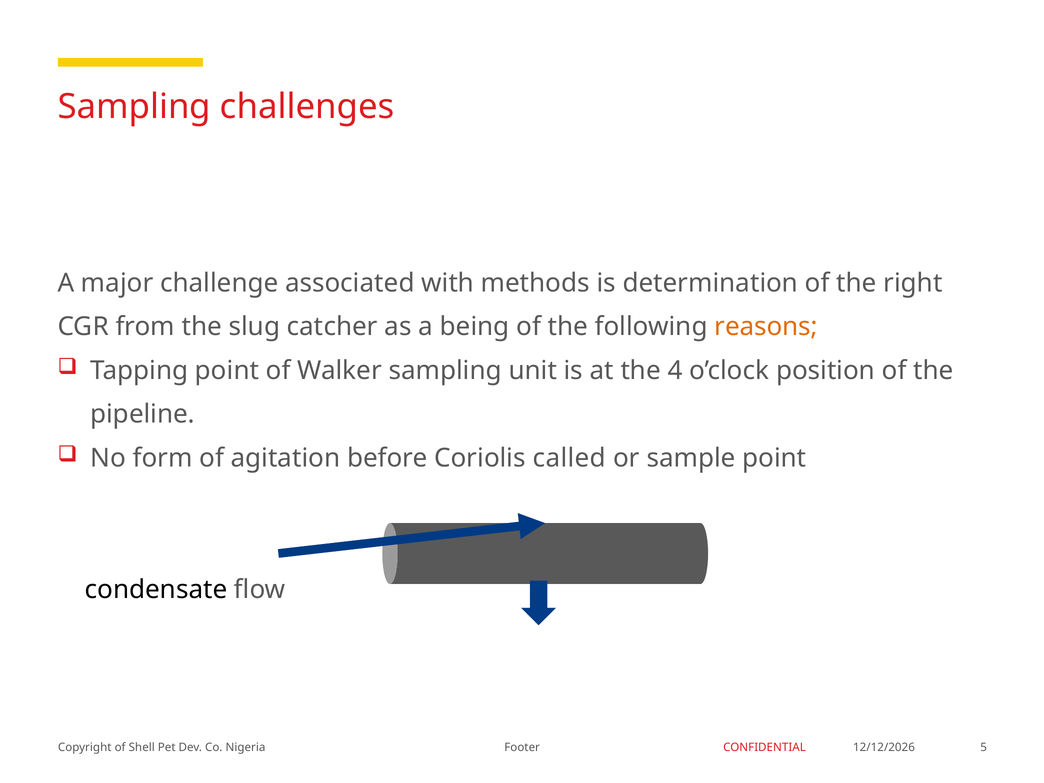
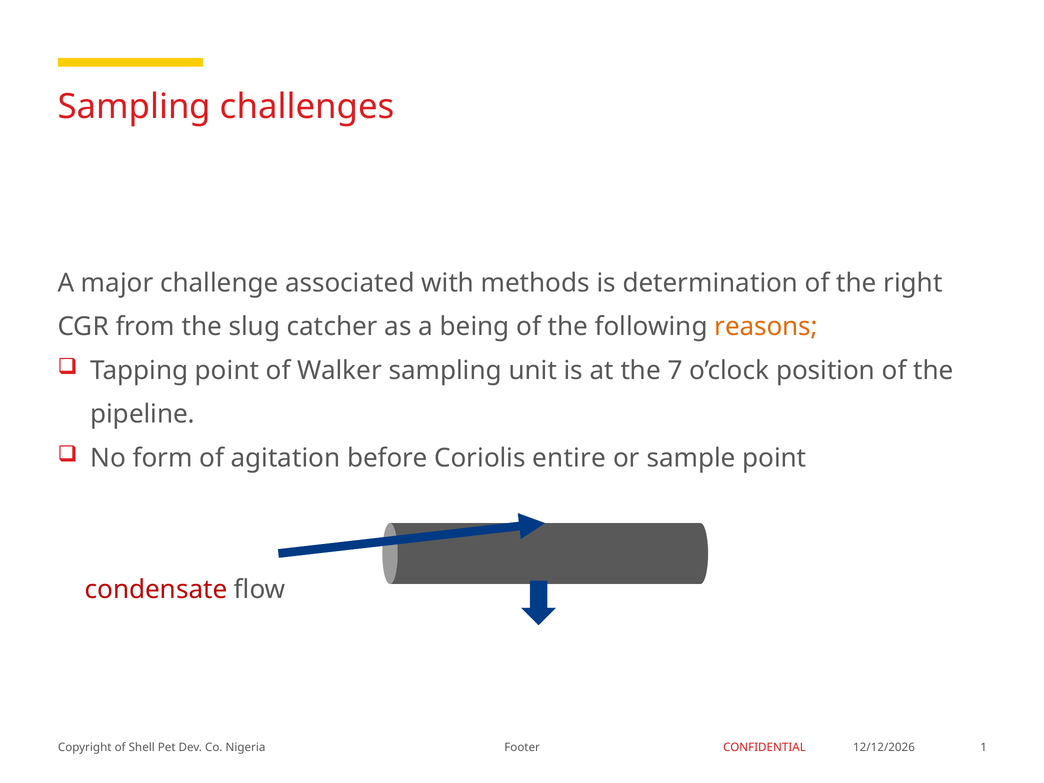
4: 4 -> 7 (675, 371)
called: called -> entire (569, 458)
condensate colour: black -> red (156, 590)
5: 5 -> 1 (984, 747)
